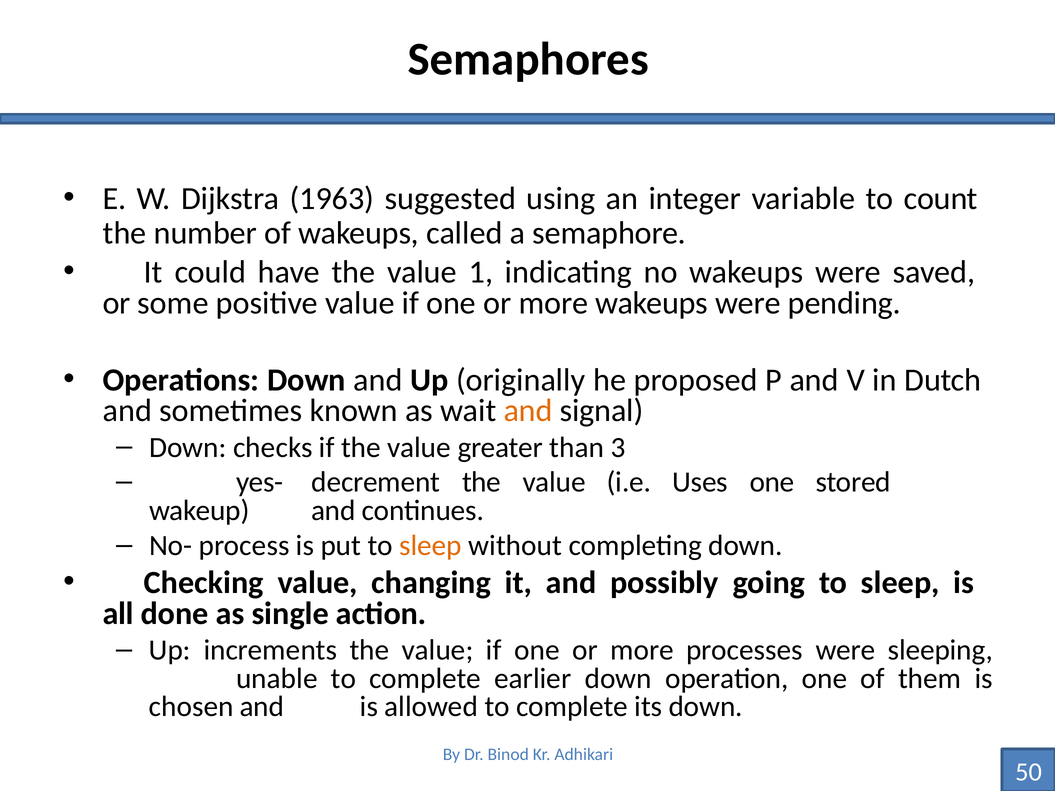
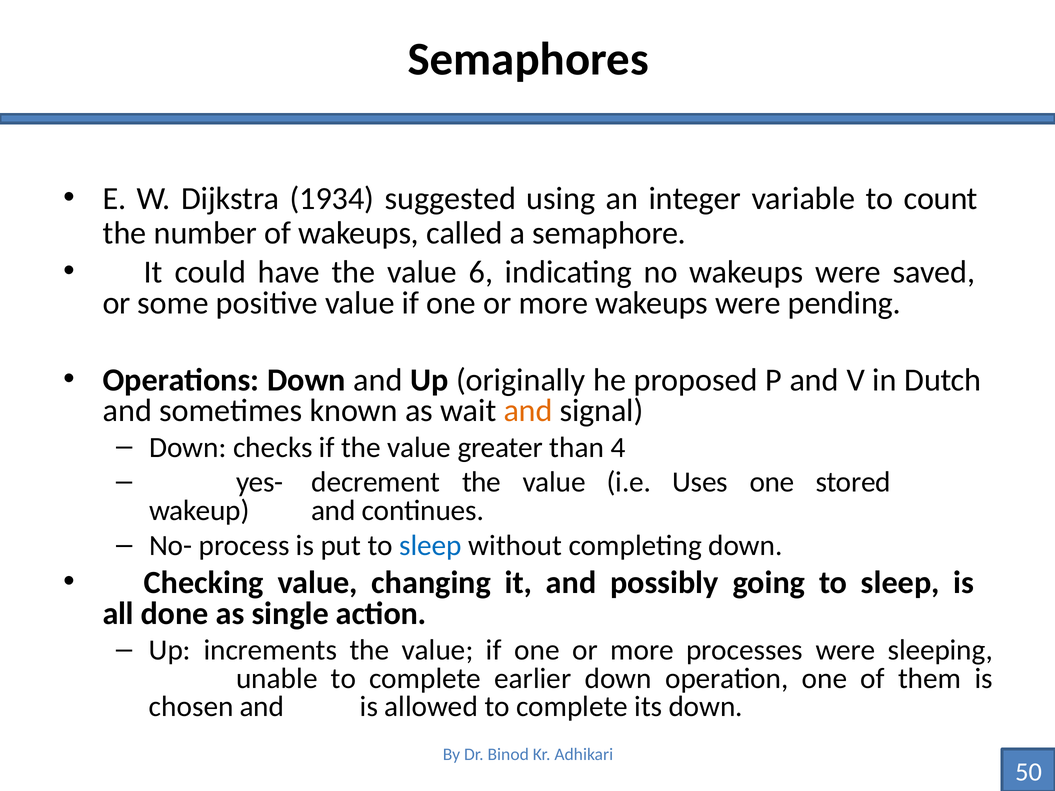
1963: 1963 -> 1934 (332, 199)
1: 1 -> 6 (481, 272)
3: 3 -> 4 (618, 448)
sleep colour: orange -> blue (431, 546)
